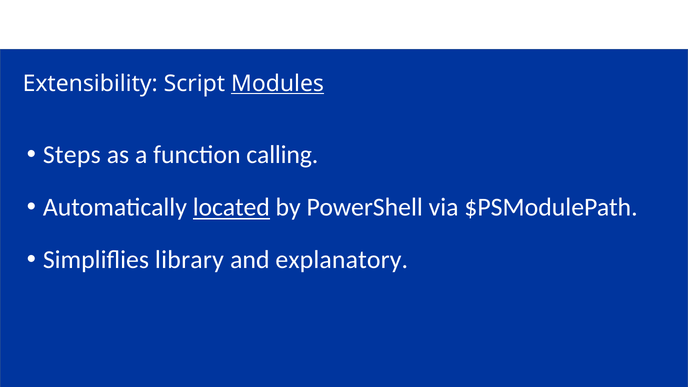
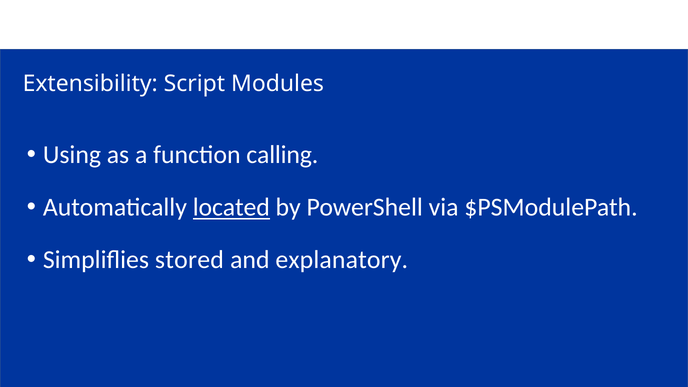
Modules underline: present -> none (278, 84)
Steps: Steps -> Using (72, 155)
library: library -> stored (189, 260)
